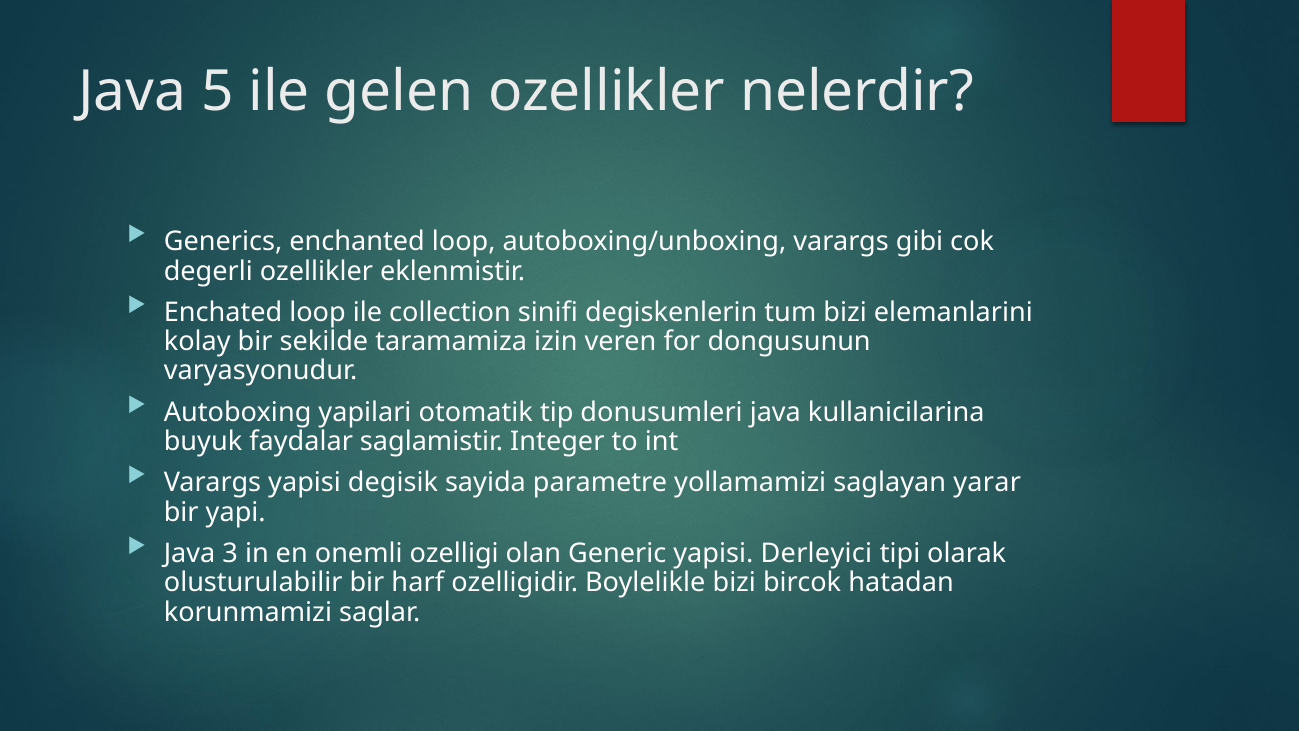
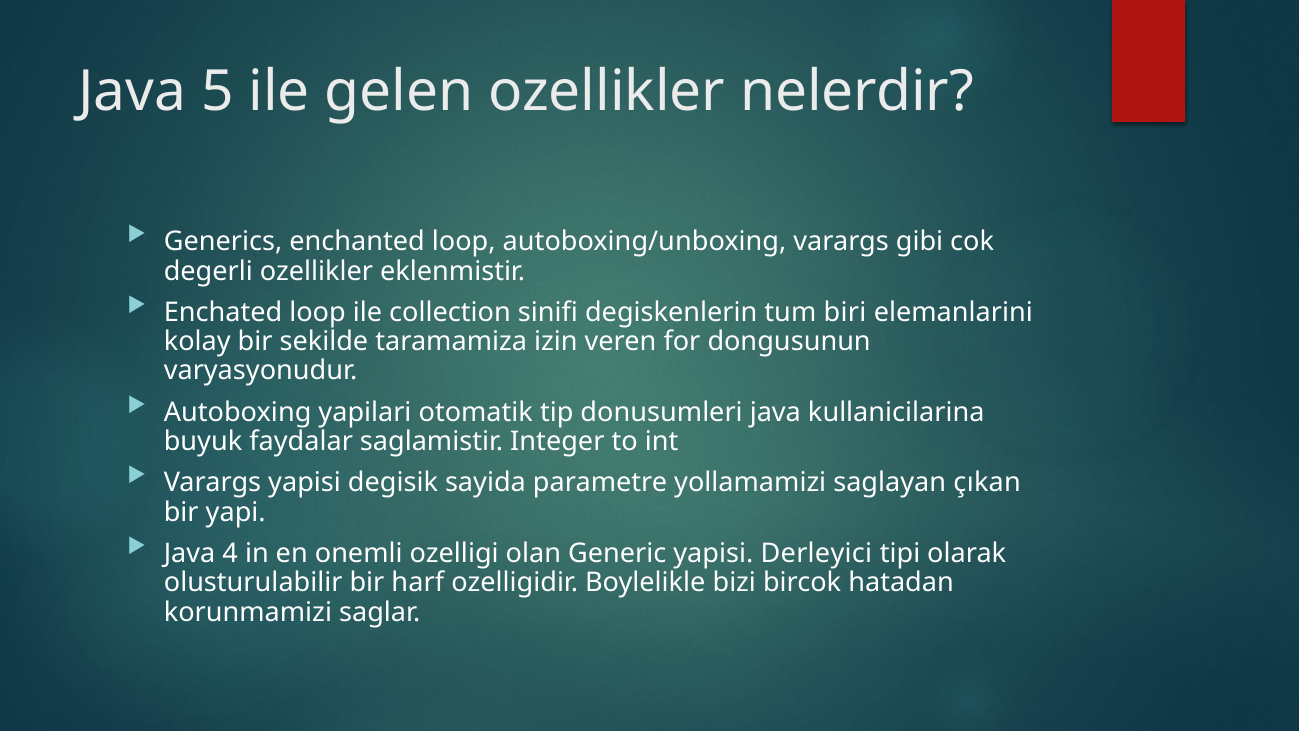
tum bizi: bizi -> biri (845, 312)
yarar: yarar -> çıkan (987, 483)
3: 3 -> 4 (230, 553)
